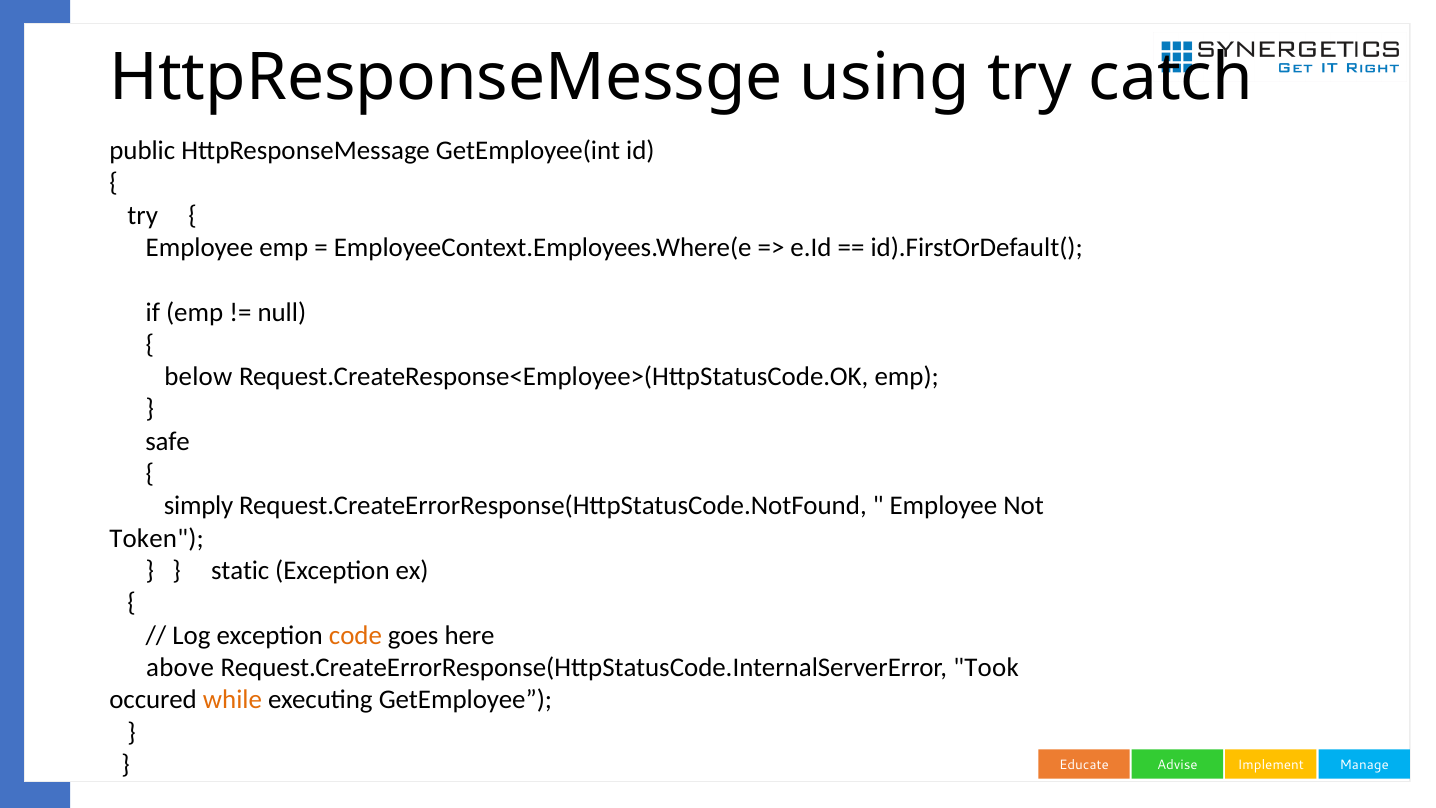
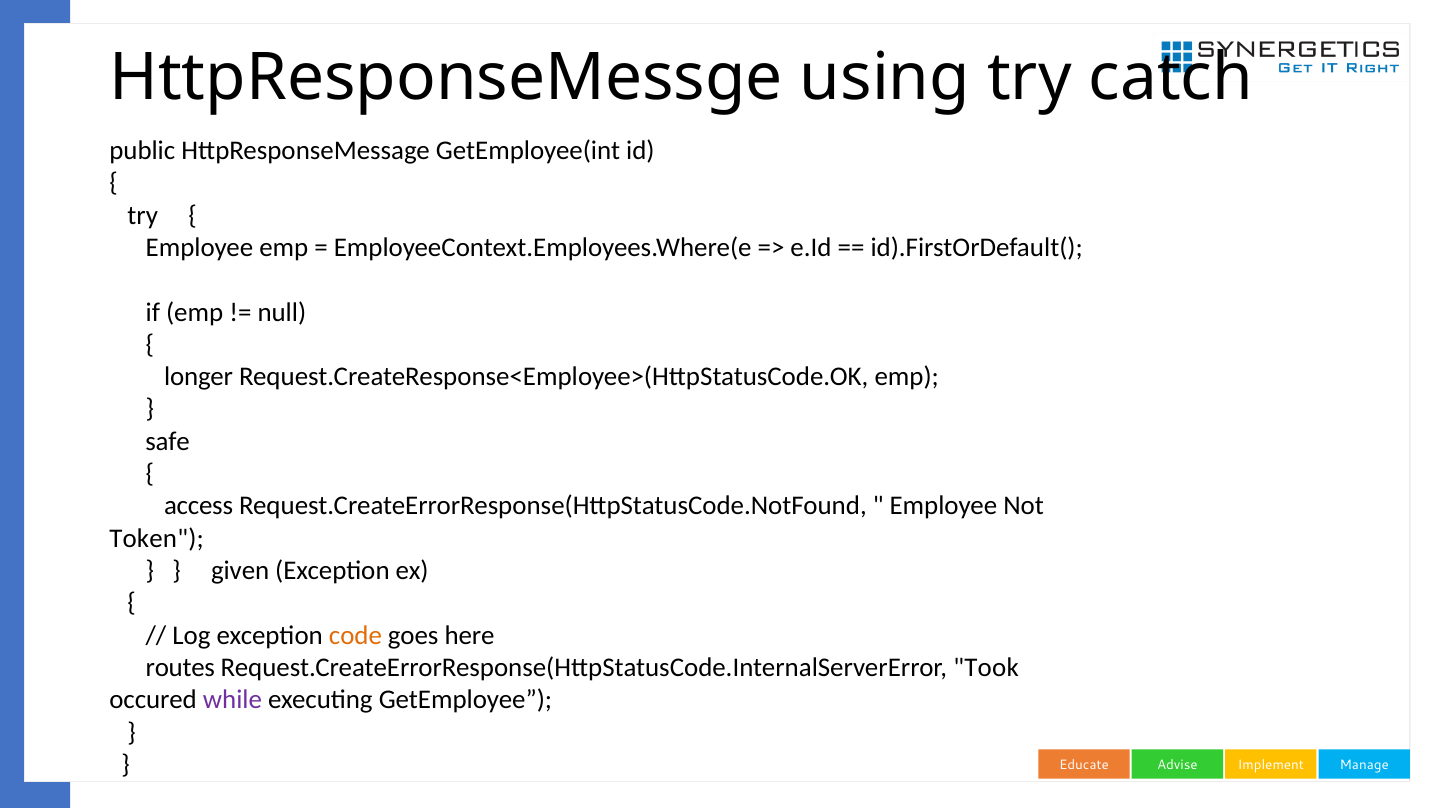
below: below -> longer (199, 377)
simply: simply -> access (199, 506)
static: static -> given (240, 571)
above: above -> routes (180, 667)
while colour: orange -> purple (232, 700)
